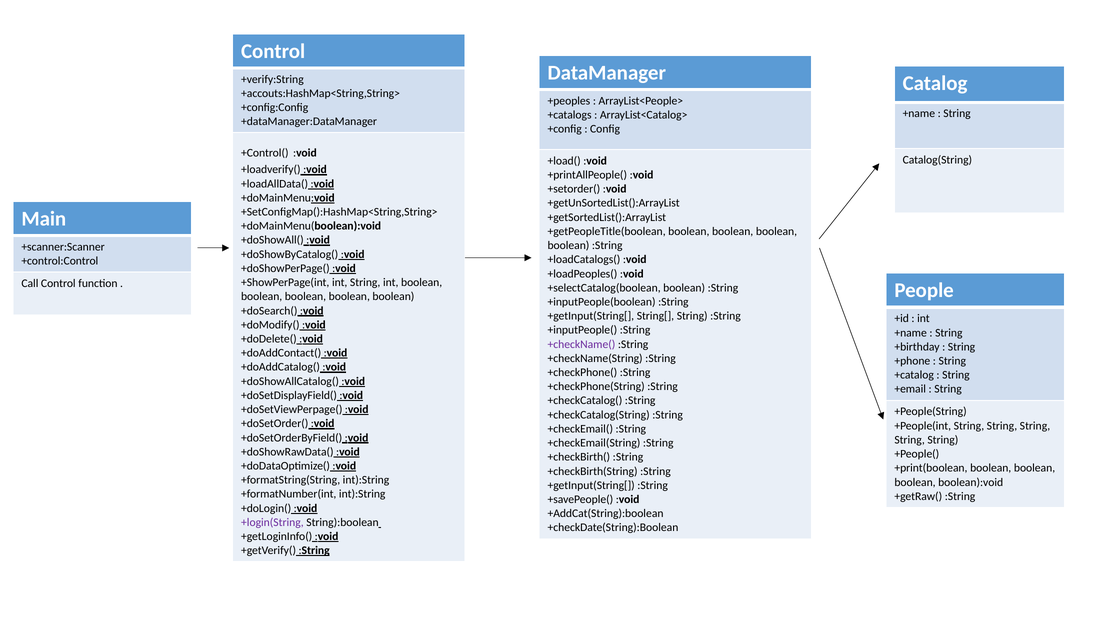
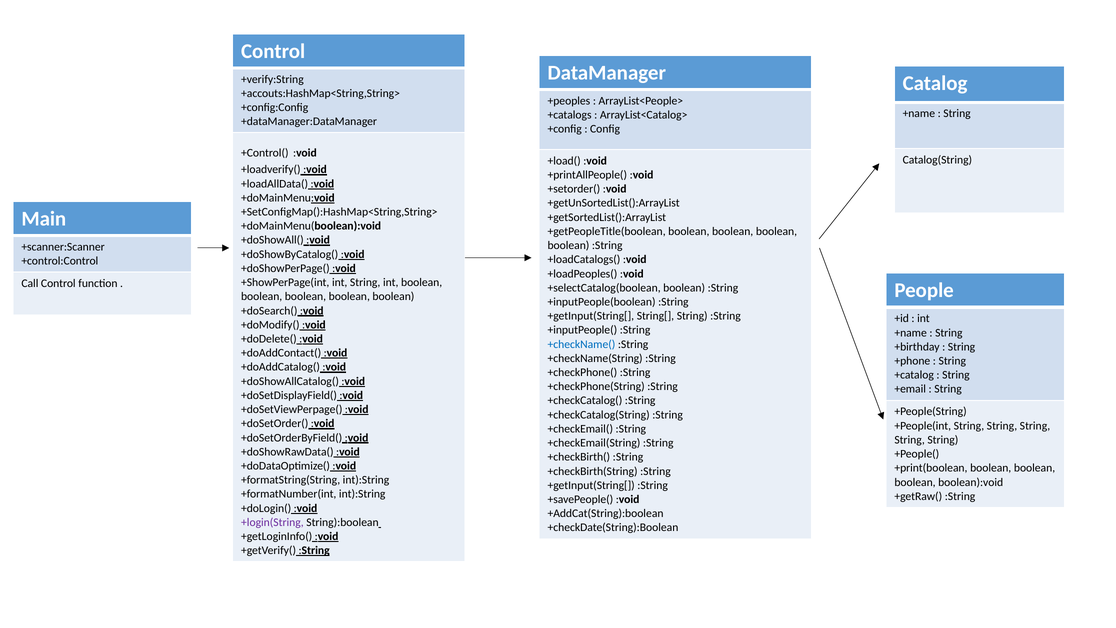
+checkName( colour: purple -> blue (581, 344)
